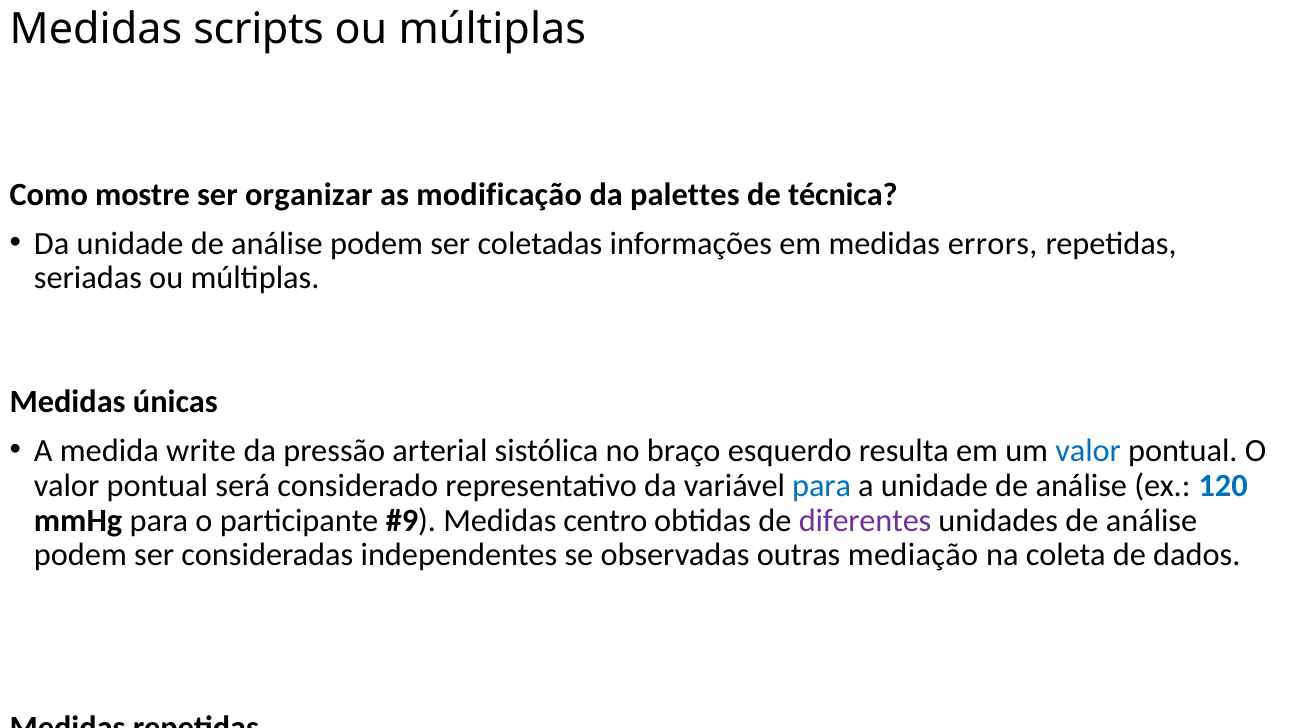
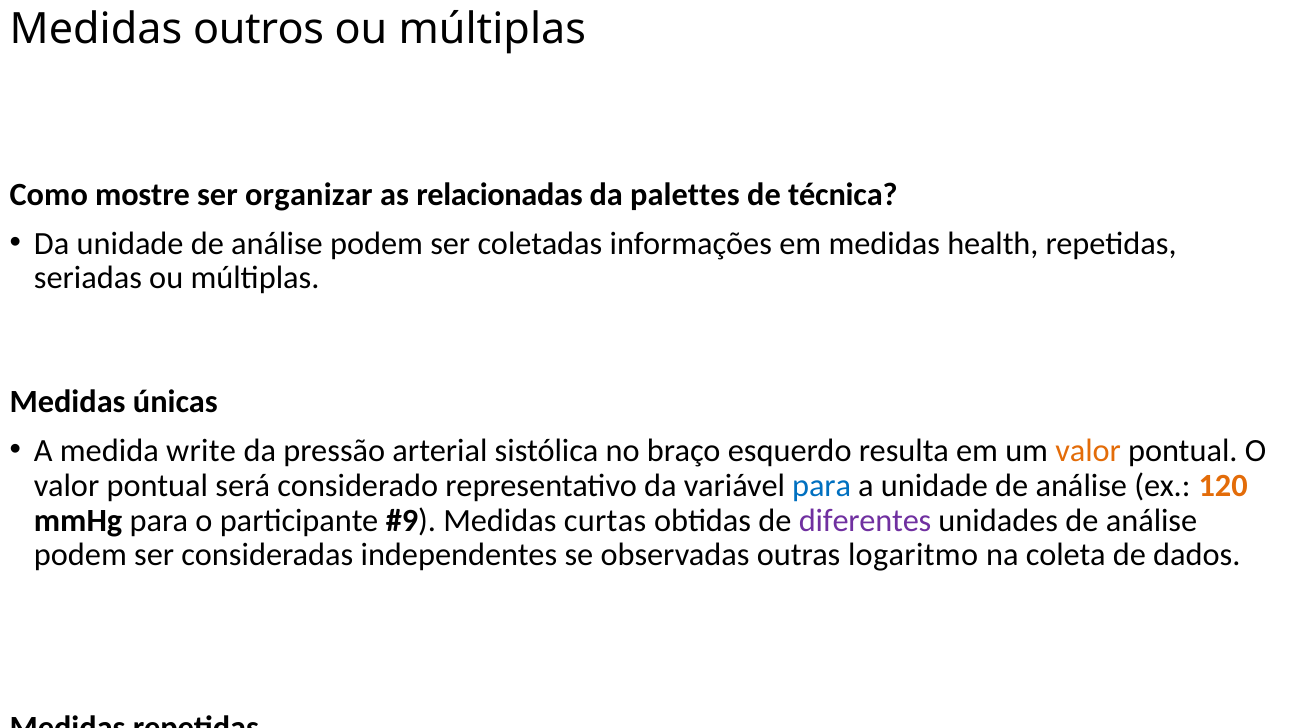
scripts: scripts -> outros (259, 30)
as modificação: modificação -> relacionadas (499, 195)
errors: errors -> health (993, 243)
valor colour: blue -> orange (1088, 450)
120 colour: blue -> orange (1223, 485)
centro: centro -> curtas (605, 520)
mediação: mediação -> logaritmo (913, 555)
